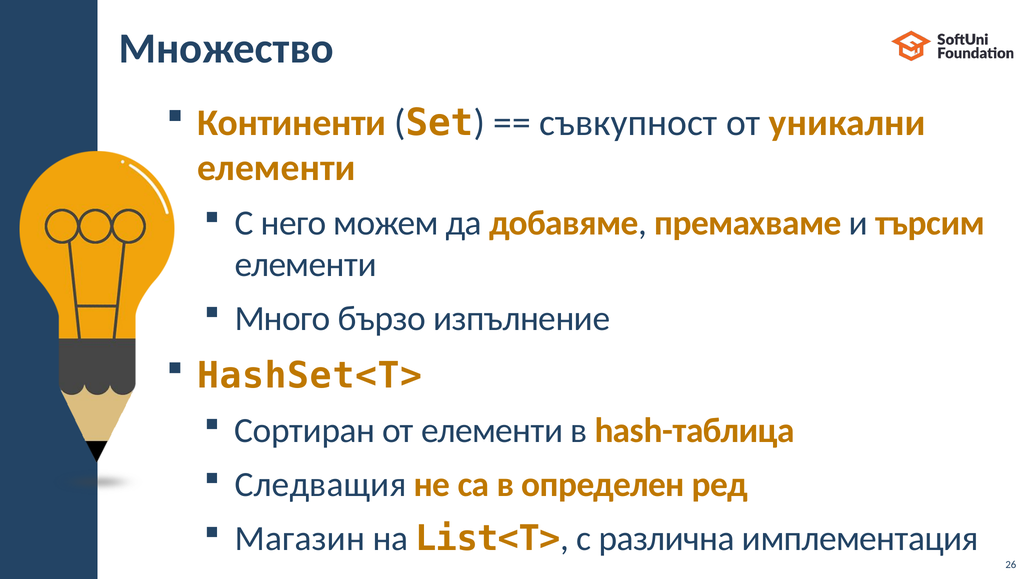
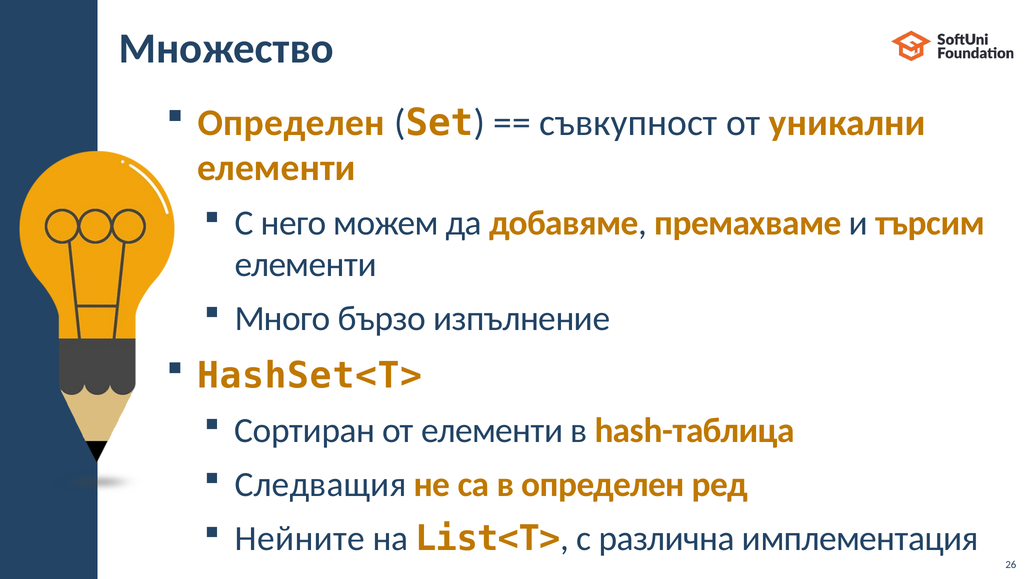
Континенти: Континенти -> Определен (291, 123)
Магазин: Магазин -> Нейните (300, 539)
